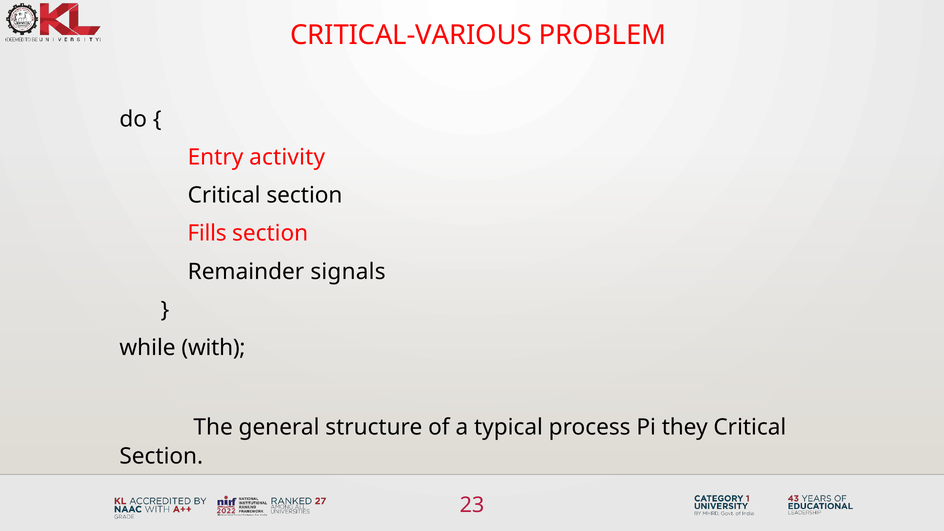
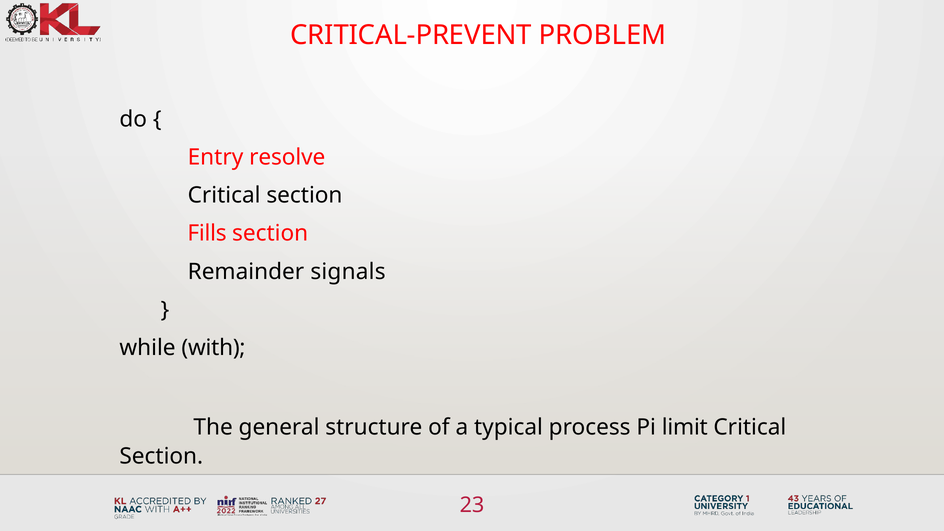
CRITICAL-VARIOUS: CRITICAL-VARIOUS -> CRITICAL-PREVENT (411, 35)
activity: activity -> resolve (287, 157)
they: they -> limit (685, 427)
